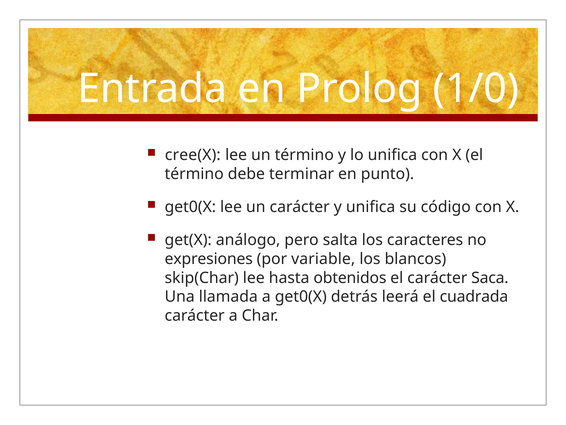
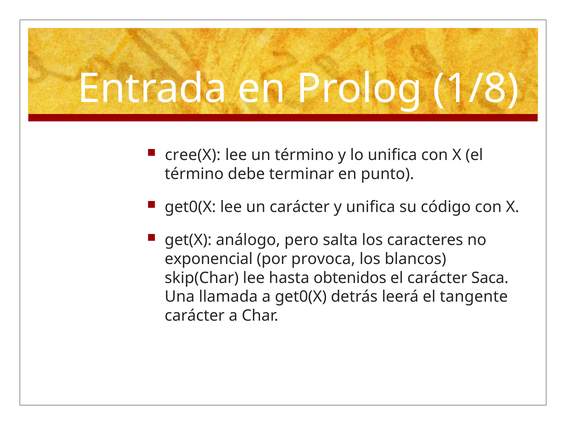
1/0: 1/0 -> 1/8 (476, 88)
expresiones: expresiones -> exponencial (209, 259)
variable: variable -> provoca (323, 259)
cuadrada: cuadrada -> tangente (474, 296)
